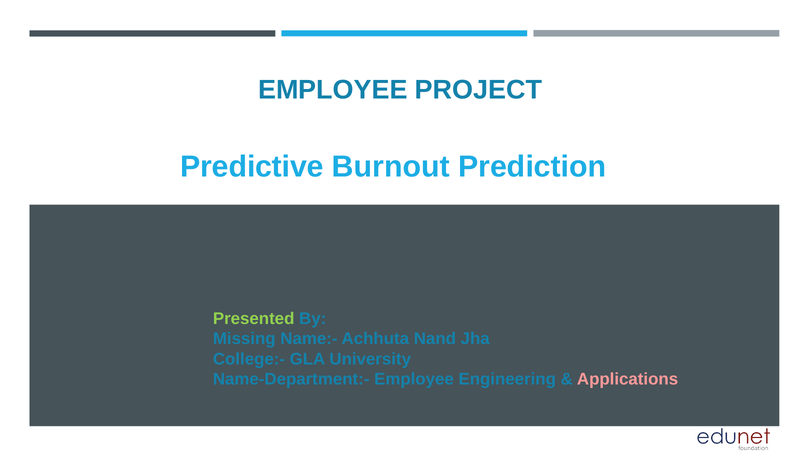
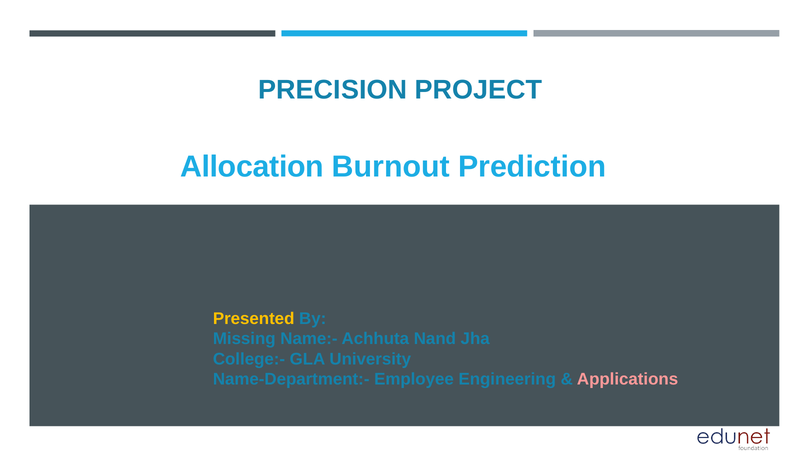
EMPLOYEE: EMPLOYEE -> PRECISION (333, 90)
Predictive: Predictive -> Allocation (252, 167)
Presented colour: light green -> yellow (254, 319)
